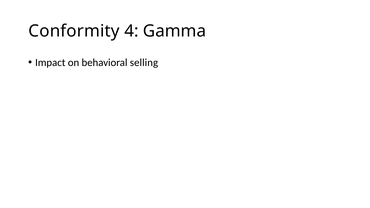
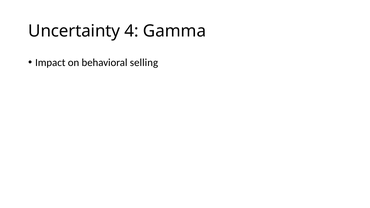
Conformity: Conformity -> Uncertainty (74, 31)
